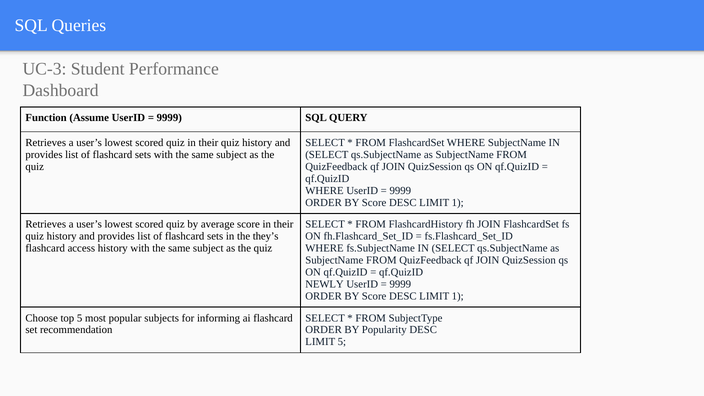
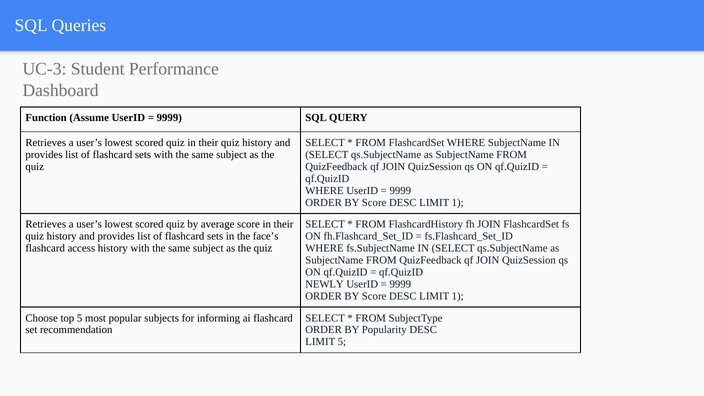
they’s: they’s -> face’s (266, 236)
